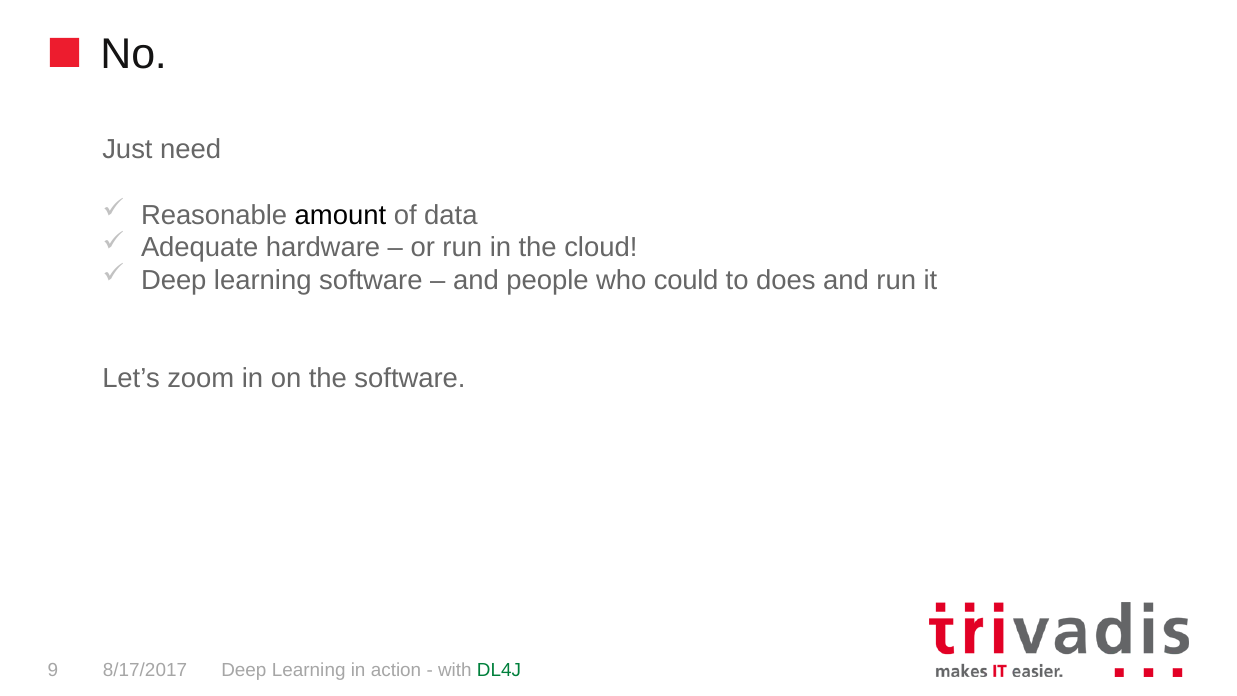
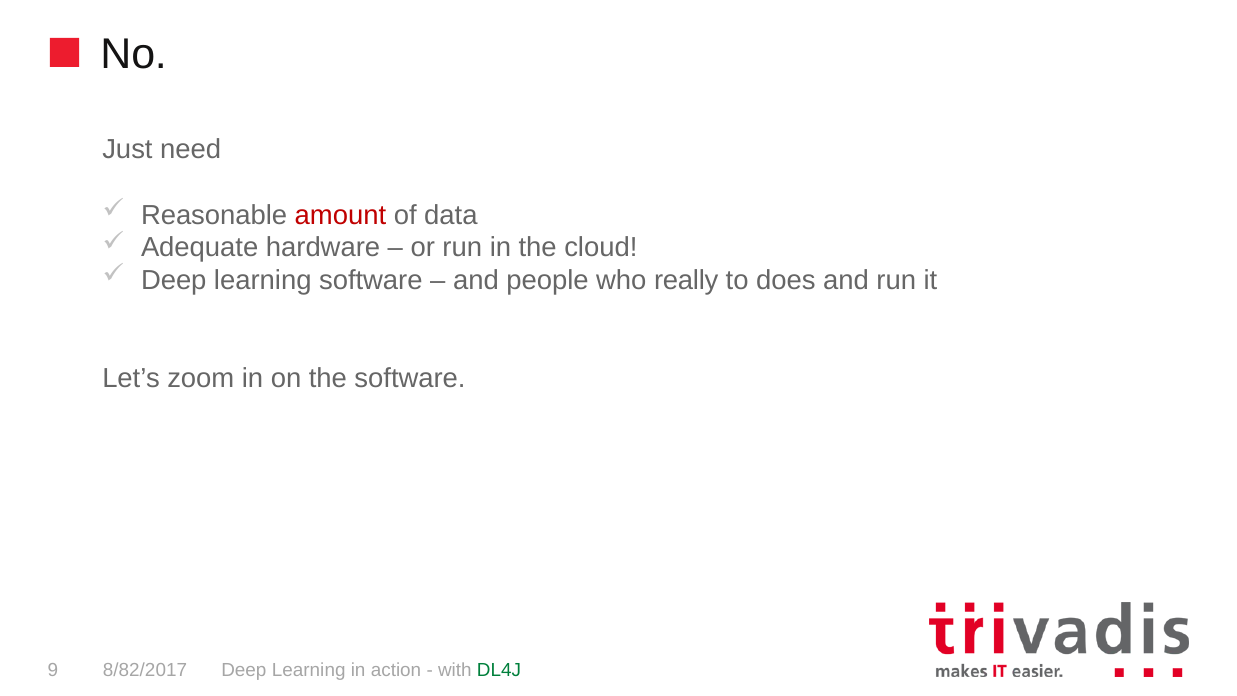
amount colour: black -> red (340, 215)
could: could -> really (686, 280)
8/17/2017: 8/17/2017 -> 8/82/2017 (145, 670)
